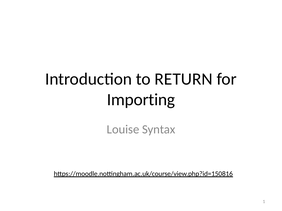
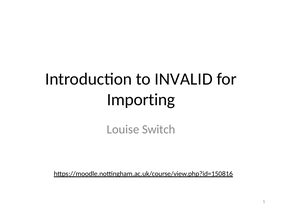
RETURN: RETURN -> INVALID (184, 79)
Syntax: Syntax -> Switch (159, 130)
